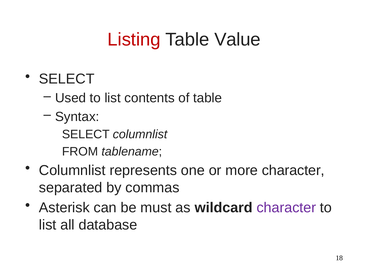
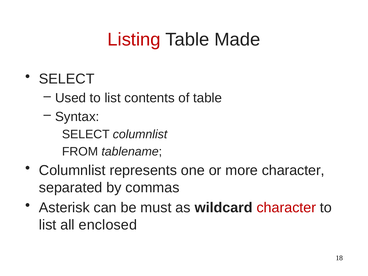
Value: Value -> Made (237, 40)
character colour: purple -> red (286, 208)
database: database -> enclosed (108, 225)
